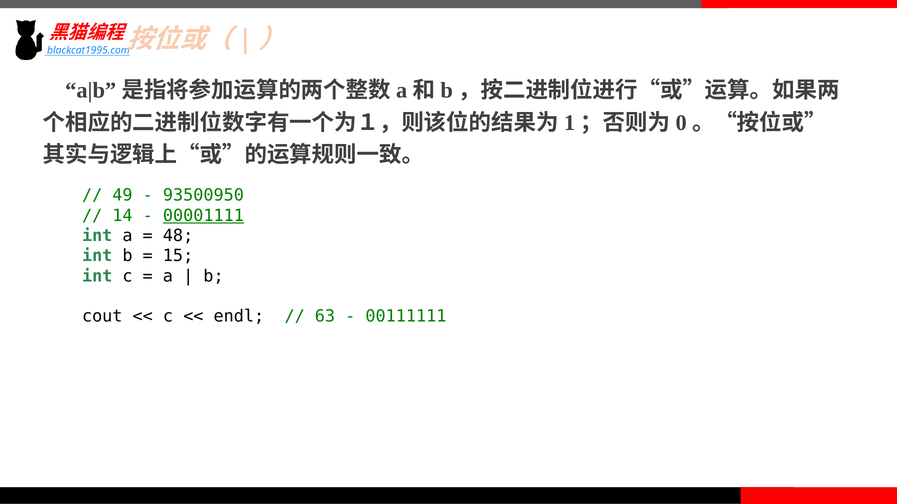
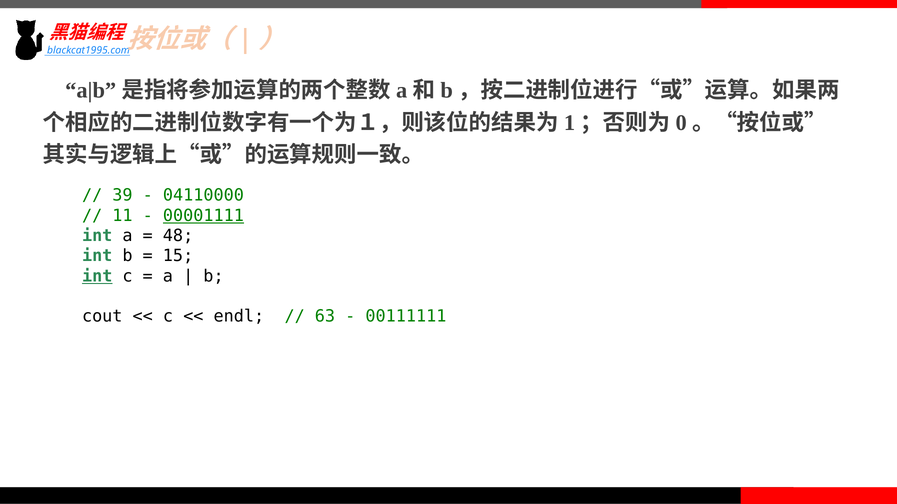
49: 49 -> 39 (122, 196)
93500950: 93500950 -> 04110000 (203, 196)
14: 14 -> 11 (122, 216)
int underline: none -> present (97, 276)
